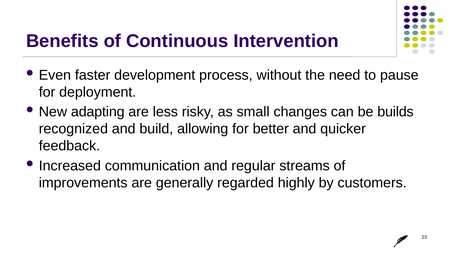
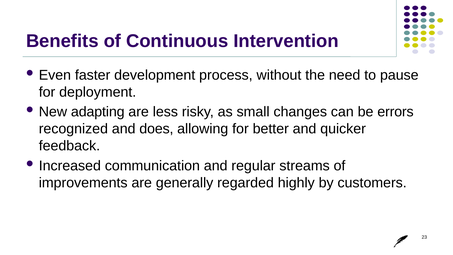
builds: builds -> errors (396, 112)
build: build -> does (156, 129)
